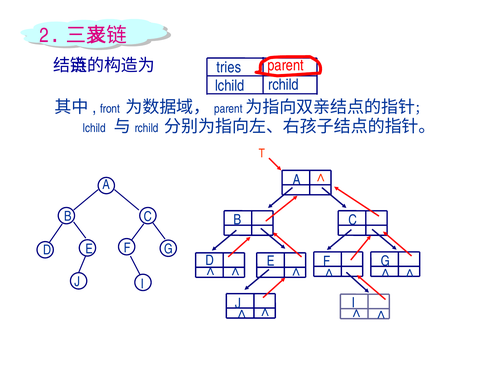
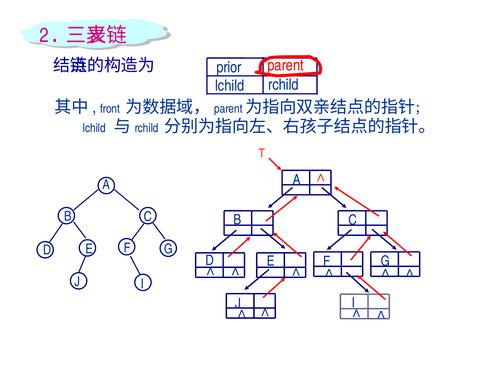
tries: tries -> prior (229, 67)
